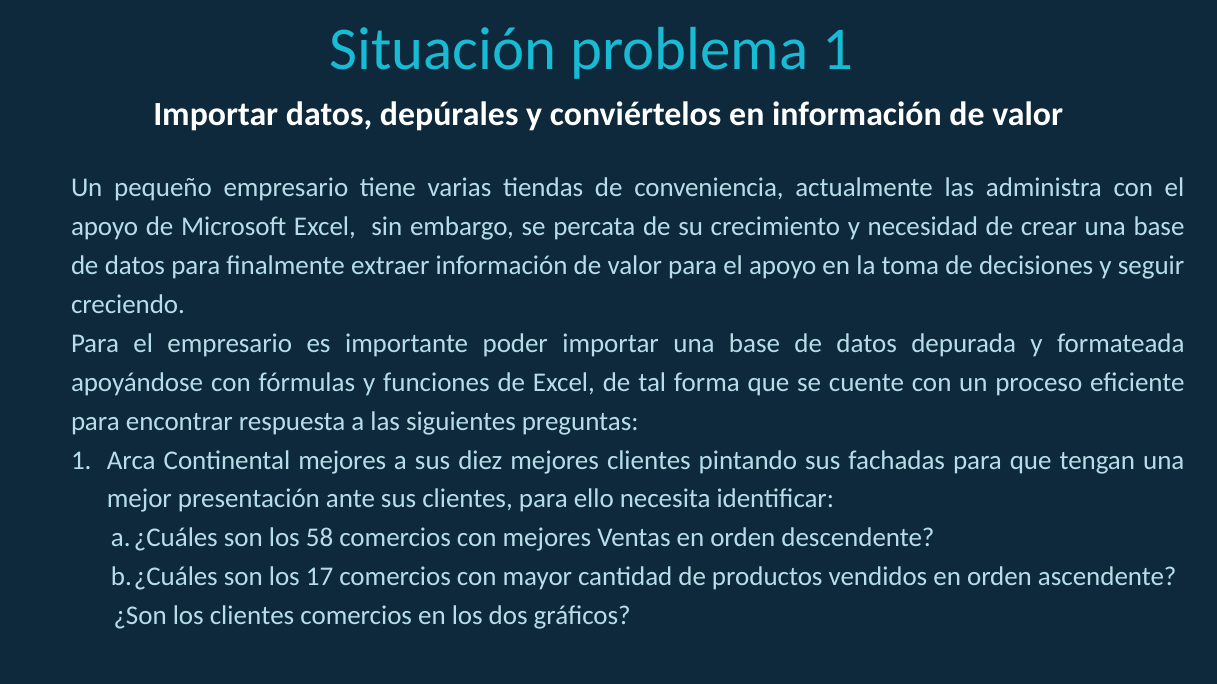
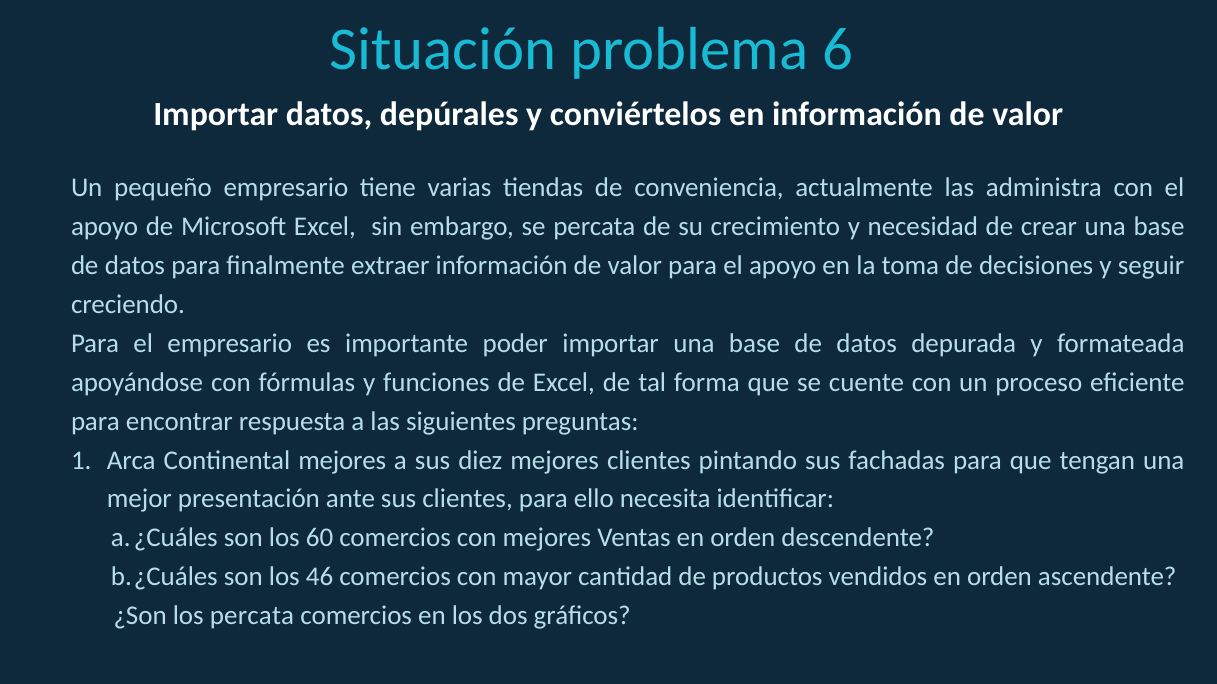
problema 1: 1 -> 6 (837, 49)
58: 58 -> 60 (320, 538)
17: 17 -> 46 (320, 577)
los clientes: clientes -> percata (252, 616)
